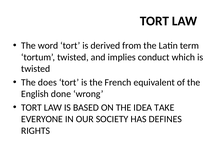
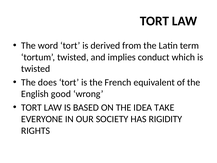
done: done -> good (61, 94)
DEFINES: DEFINES -> RIGIDITY (165, 119)
